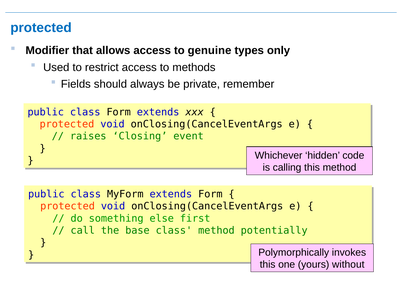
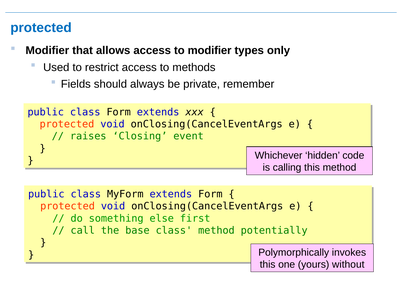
to genuine: genuine -> modifier (210, 51)
